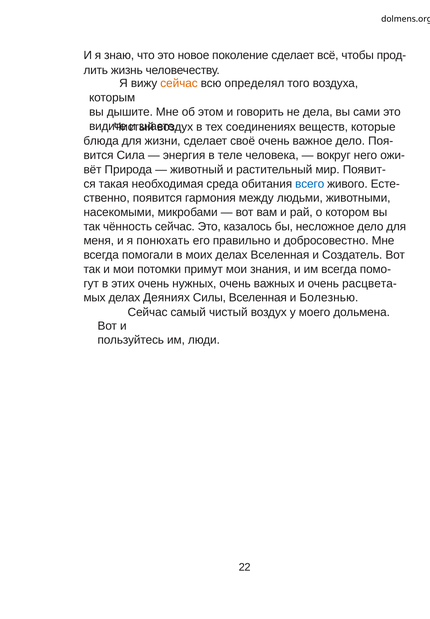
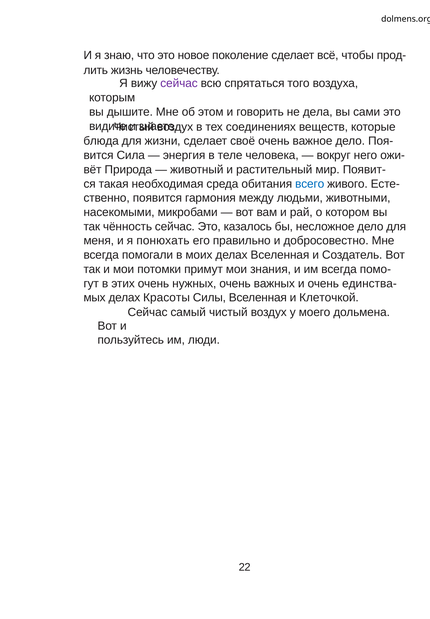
сейчас colour: orange -> purple (179, 83)
определял: определял -> спрятаться (255, 83)
расцвета-: расцвета- -> единства- (369, 283)
Деяниях: Деяниях -> Красоты (167, 298)
Болезнью: Болезнью -> Клеточкой (329, 298)
